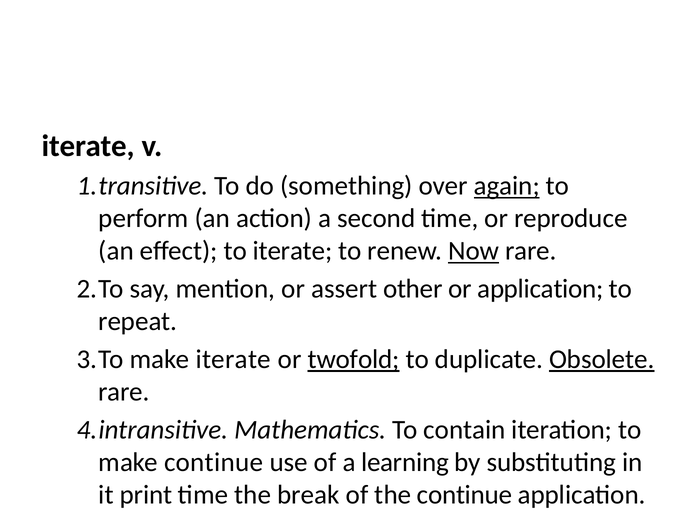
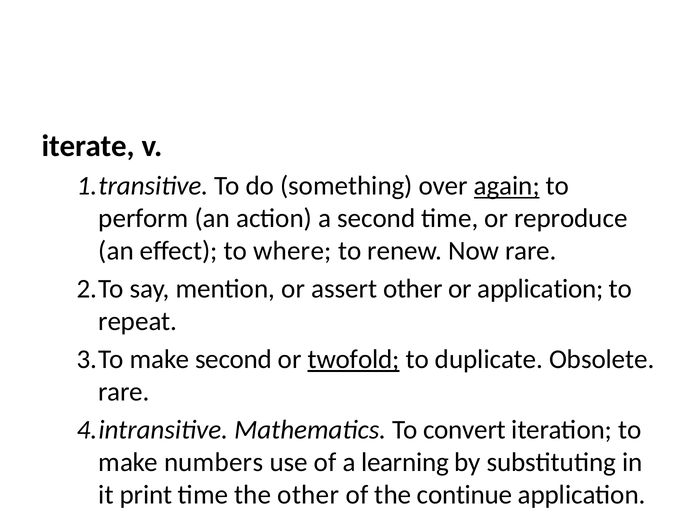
to iterate: iterate -> where (292, 251)
Now underline: present -> none (474, 251)
make iterate: iterate -> second (234, 360)
Obsolete underline: present -> none (602, 360)
contain: contain -> convert (465, 430)
make continue: continue -> numbers (214, 463)
the break: break -> other (308, 495)
